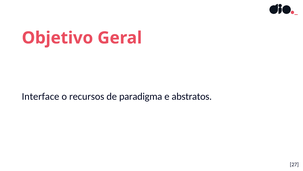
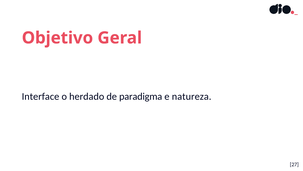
recursos: recursos -> herdado (87, 96)
abstratos: abstratos -> natureza (192, 96)
